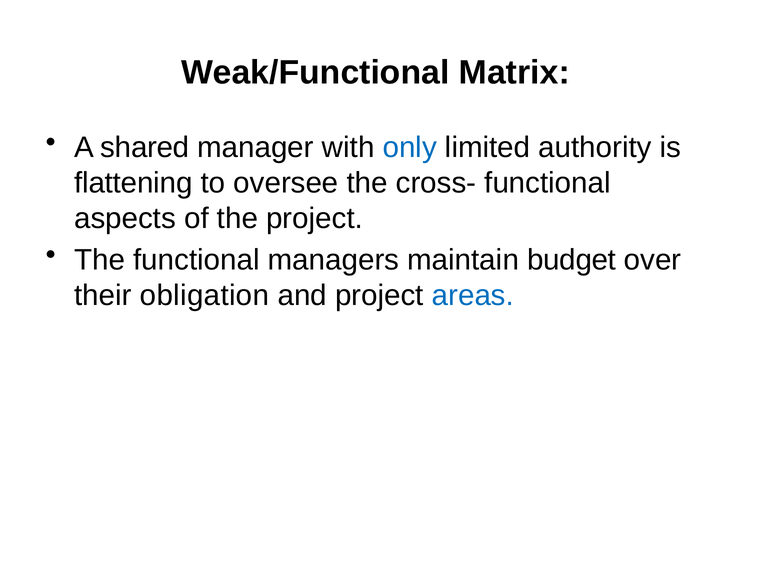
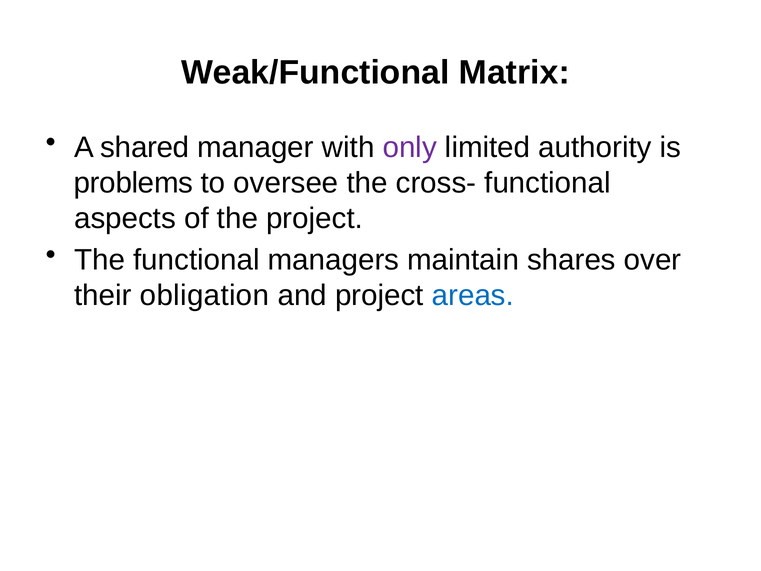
only colour: blue -> purple (410, 147)
flattening: flattening -> problems (133, 183)
budget: budget -> shares (571, 260)
